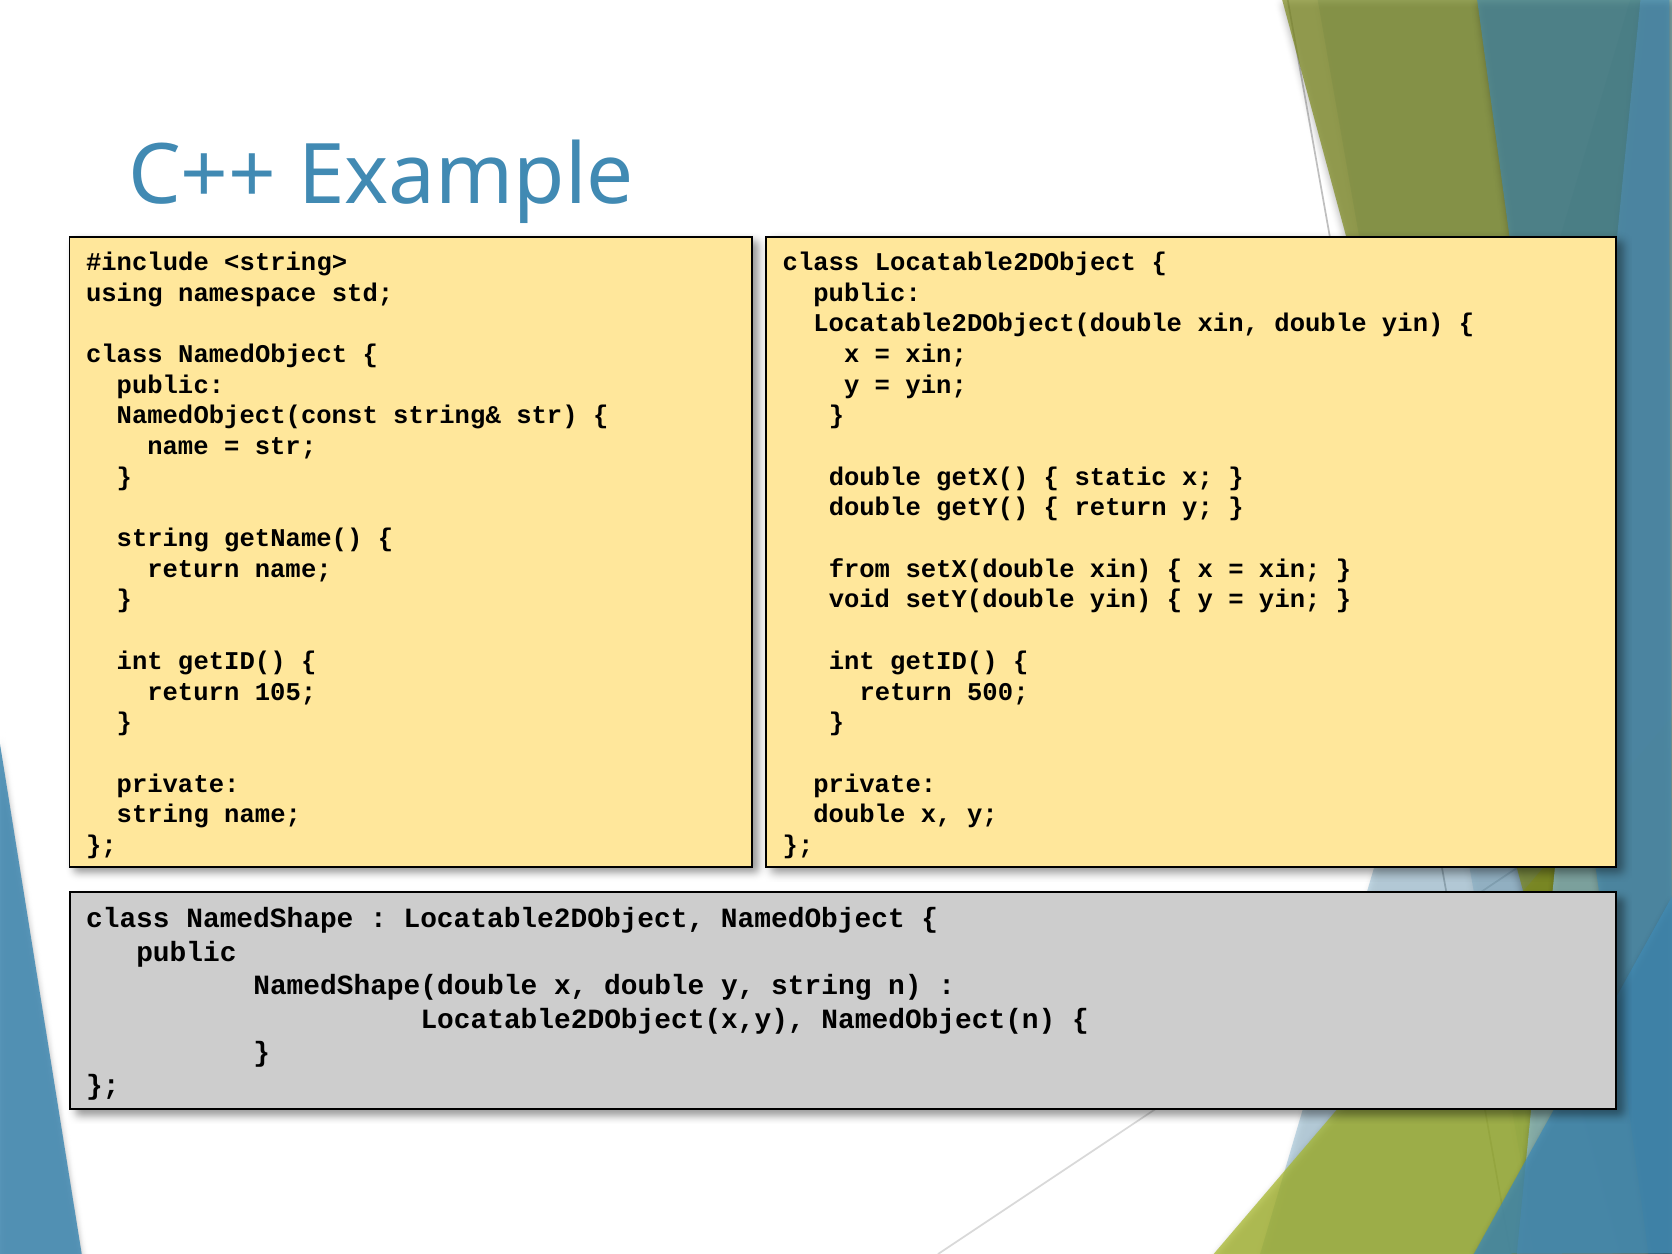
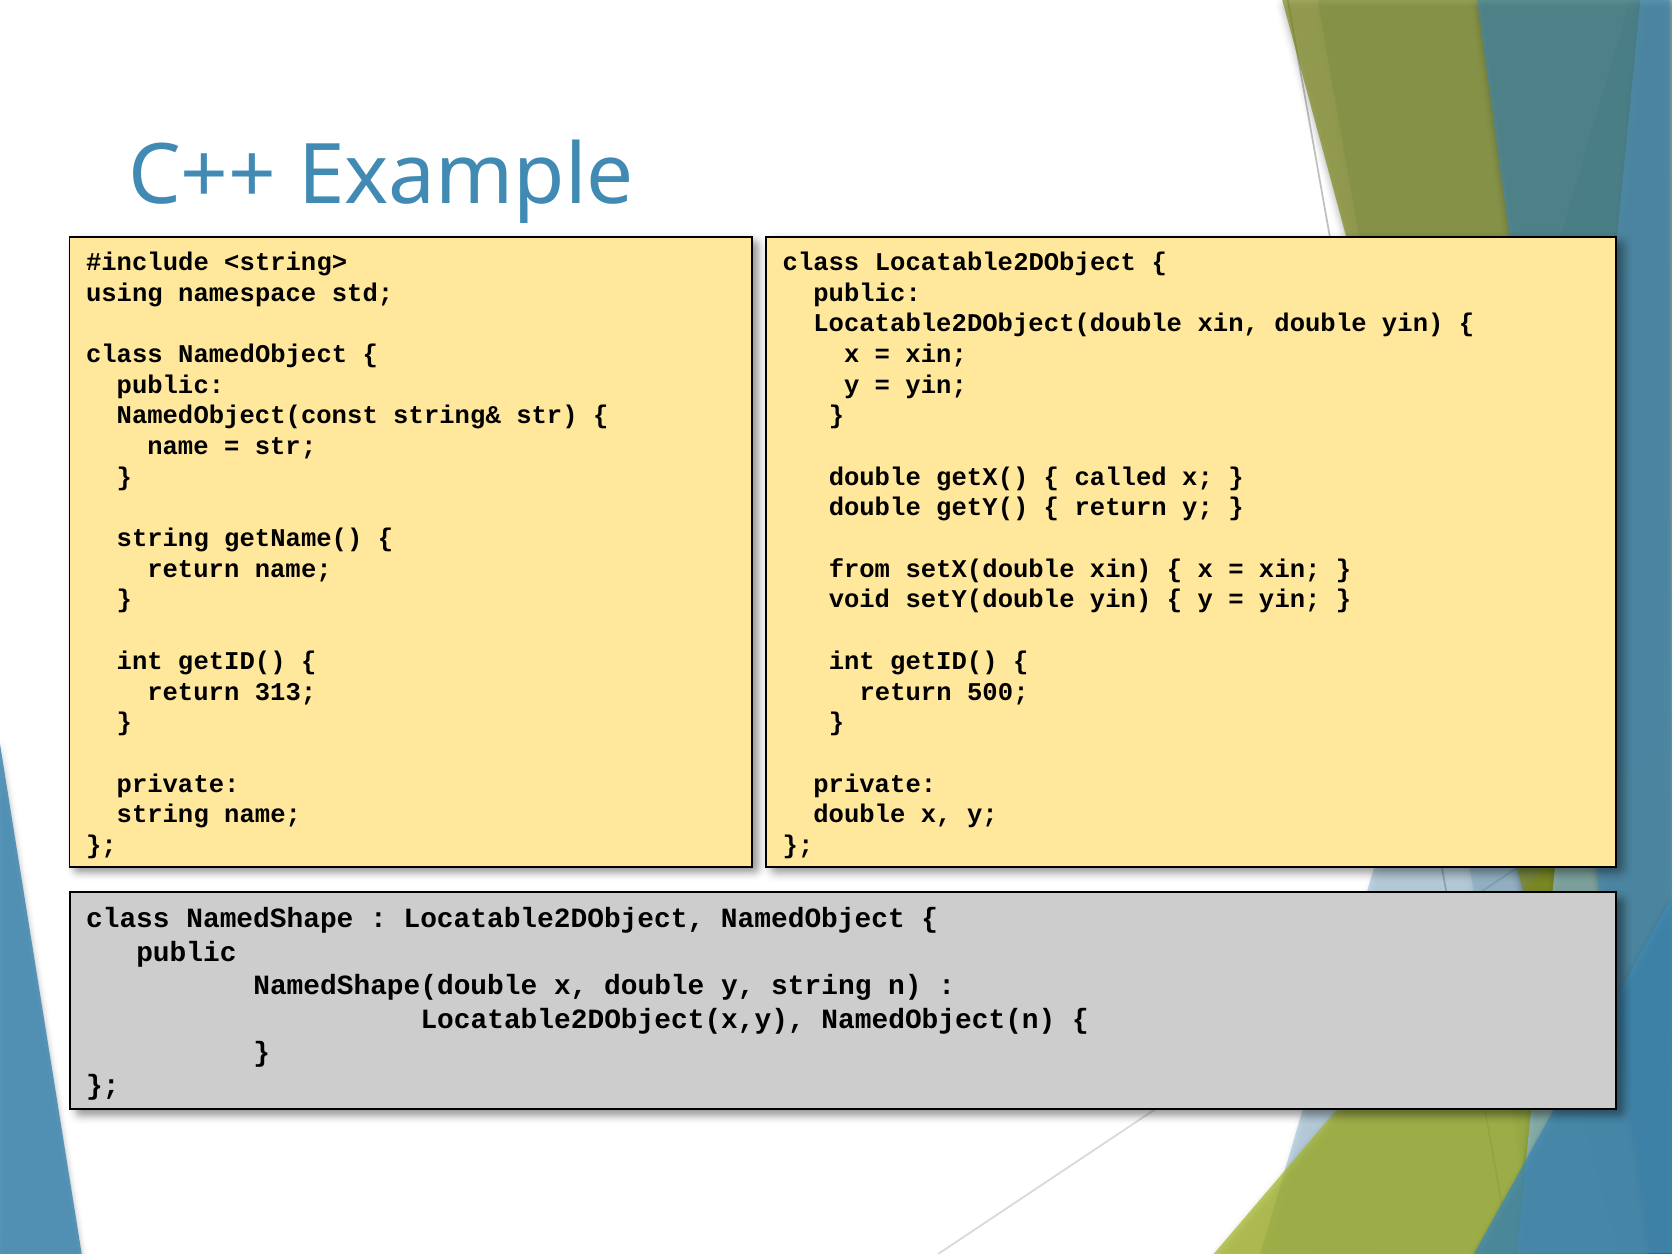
static: static -> called (1121, 477)
105: 105 -> 313 (286, 692)
